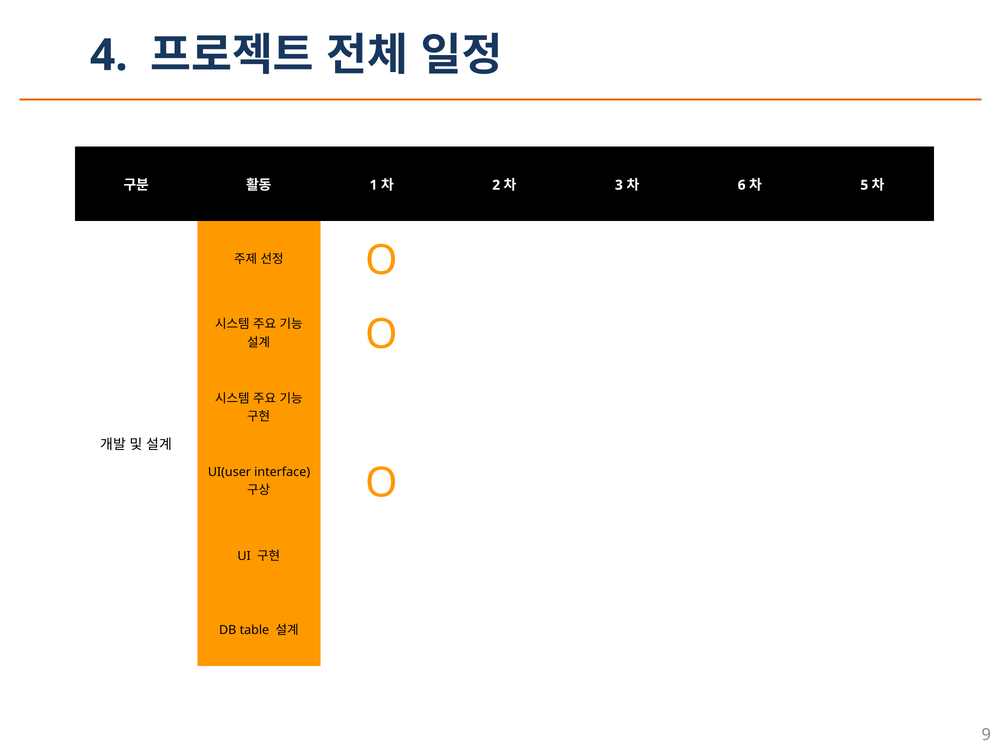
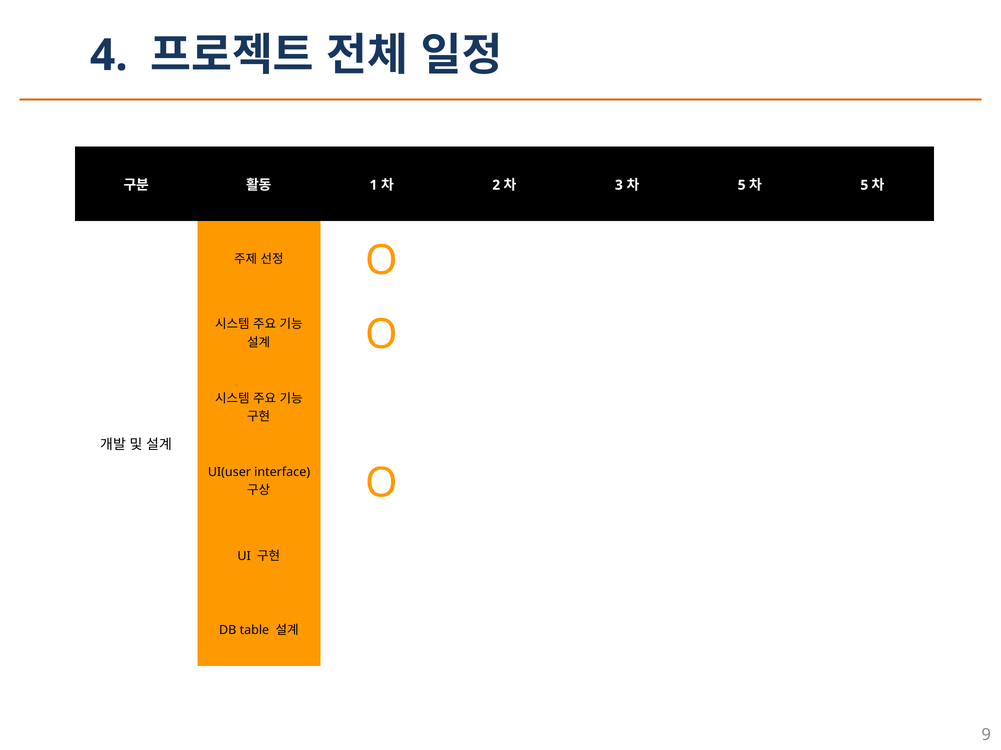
6: 6 -> 5 (742, 185)
